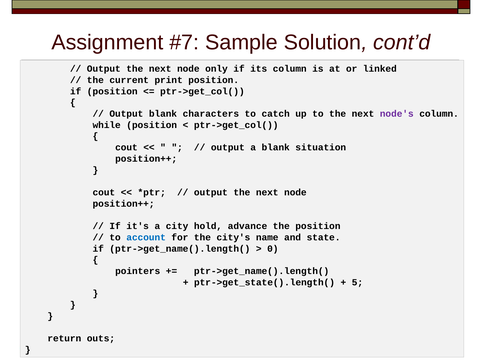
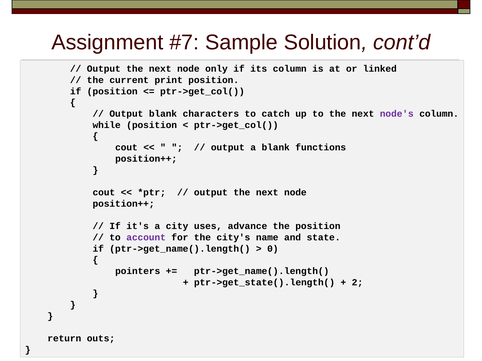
situation: situation -> functions (321, 148)
hold: hold -> uses (208, 226)
account colour: blue -> purple (146, 238)
5: 5 -> 2 (357, 283)
